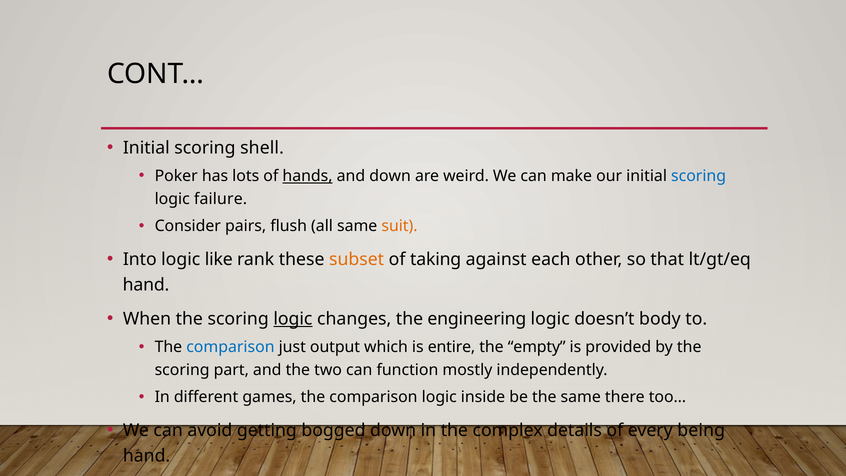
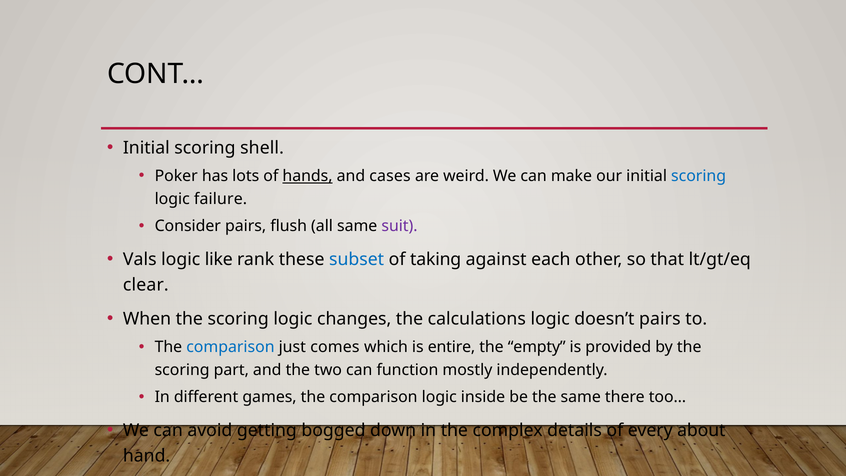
and down: down -> cases (390, 176)
suit colour: orange -> purple (400, 226)
Into: Into -> Vals (140, 259)
subset colour: orange -> blue (357, 259)
hand: hand -> clear (146, 285)
logic underline: present -> none (293, 319)
engineering: engineering -> calculations (477, 319)
doesn’t body: body -> pairs (660, 319)
output: output -> comes (335, 347)
being: being -> about (701, 430)
